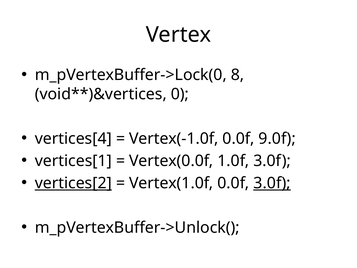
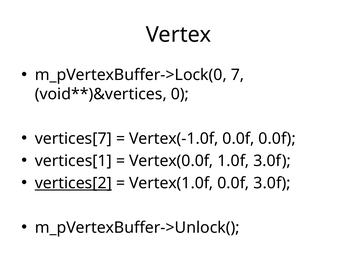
8: 8 -> 7 (238, 75)
vertices[4: vertices[4 -> vertices[7 (73, 138)
0.0f 9.0f: 9.0f -> 0.0f (277, 138)
3.0f underline: present -> none (272, 183)
